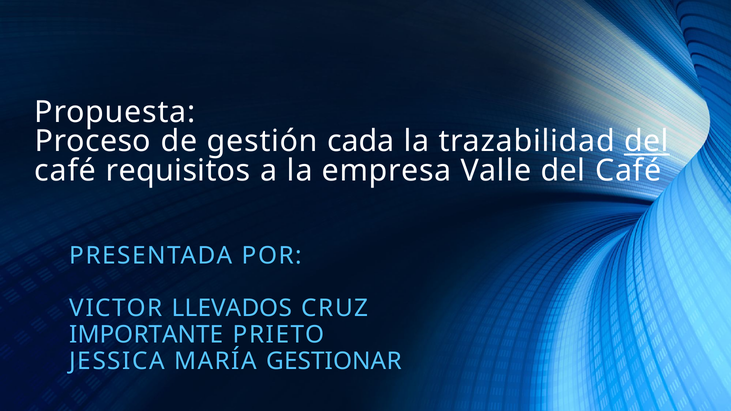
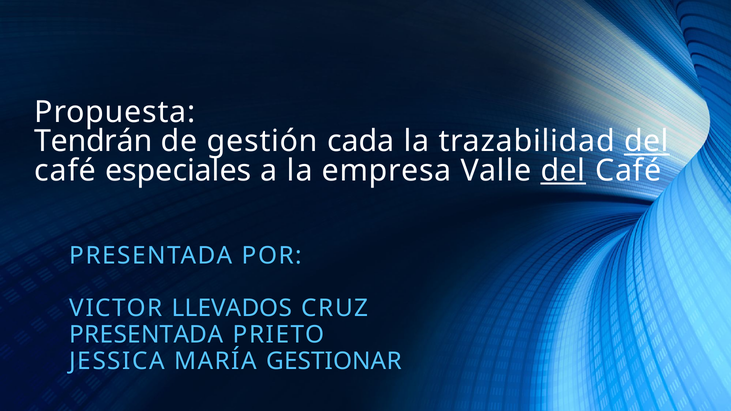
Proceso: Proceso -> Tendrán (93, 141)
requisitos: requisitos -> especiales (178, 171)
del underline: none -> present (563, 171)
IMPORTANTE: IMPORTANTE -> PRESENTADA (146, 335)
